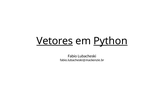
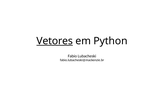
Python underline: present -> none (110, 41)
